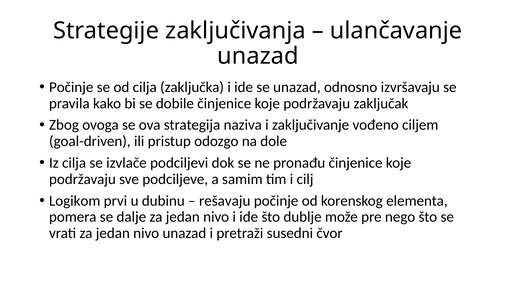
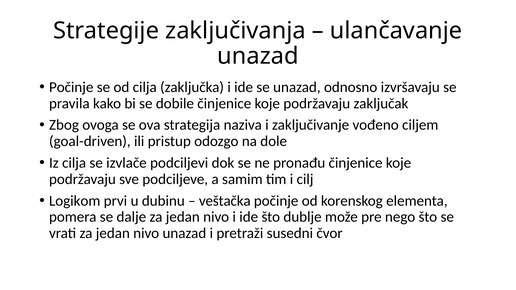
rešavaju: rešavaju -> veštačka (225, 201)
